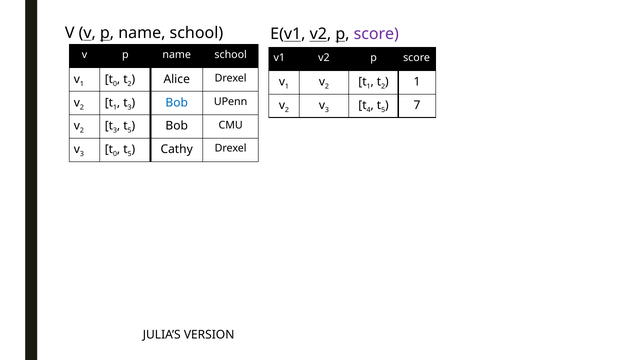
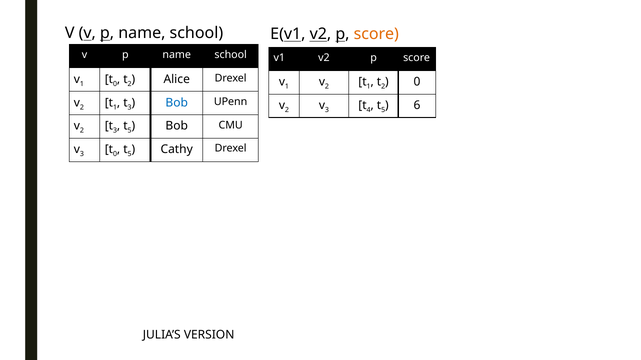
score colour: purple -> orange (376, 34)
1: 1 -> 0 (417, 82)
7: 7 -> 6 (417, 106)
